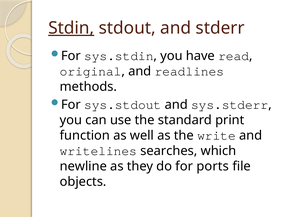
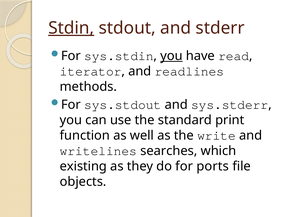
you underline: none -> present (171, 56)
original: original -> iterator (91, 71)
newline: newline -> existing (83, 166)
